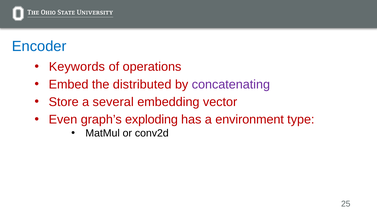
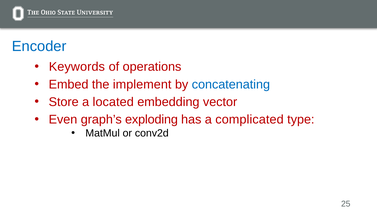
distributed: distributed -> implement (142, 84)
concatenating colour: purple -> blue (231, 84)
several: several -> located (113, 102)
environment: environment -> complicated (250, 120)
